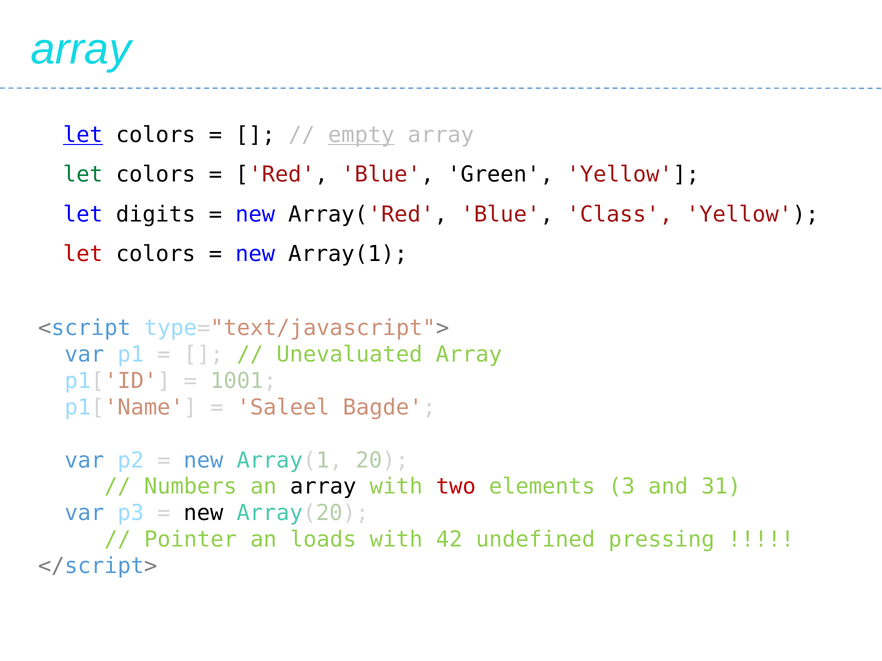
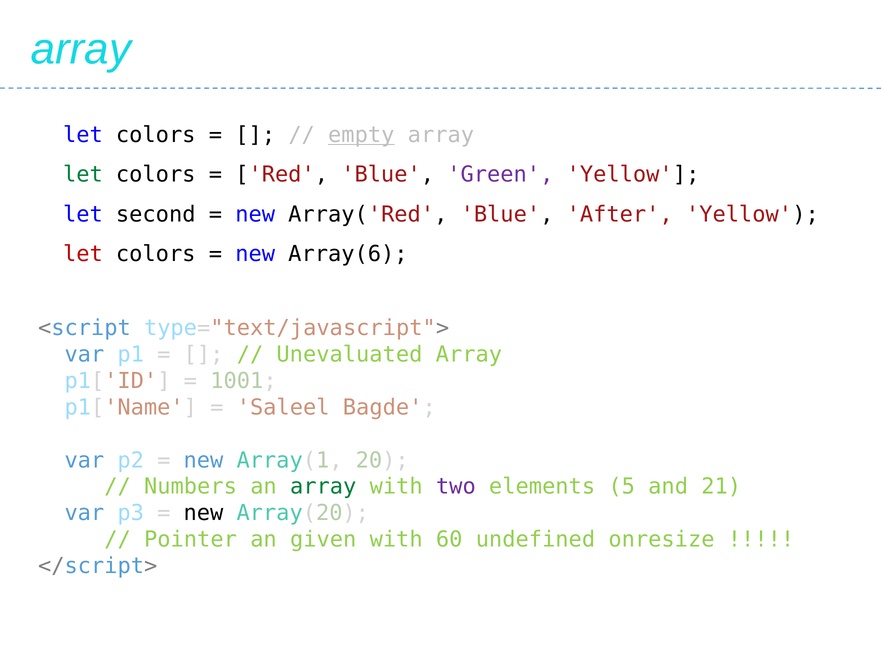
let underline: present -> none (83, 135)
Green colour: black -> purple (500, 175)
digits: digits -> second (156, 214)
Class: Class -> After (620, 214)
Array(1: Array(1 -> Array(6 (348, 254)
array colour: black -> green (323, 487)
two colour: red -> purple (456, 487)
3: 3 -> 5 (622, 487)
31: 31 -> 21 (721, 487)
loads: loads -> given (323, 540)
42: 42 -> 60 (449, 540)
pressing: pressing -> onresize (661, 540)
